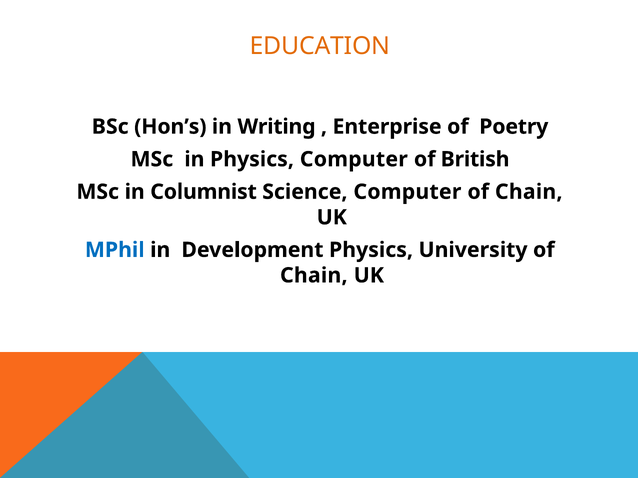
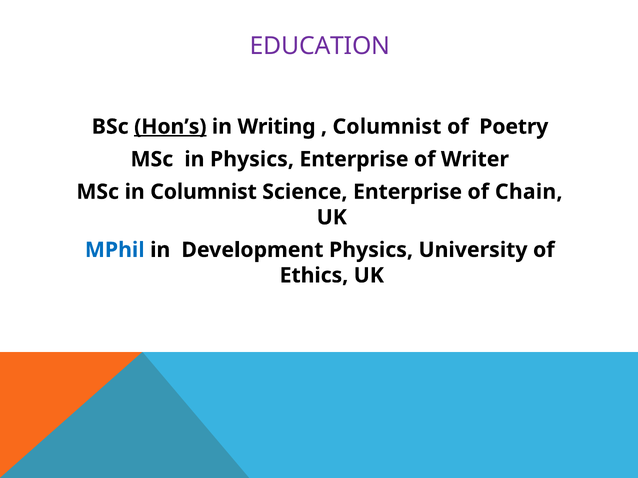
EDUCATION colour: orange -> purple (320, 46)
Hon’s underline: none -> present (170, 127)
Enterprise: Enterprise -> Columnist (387, 127)
Physics Computer: Computer -> Enterprise (354, 159)
British: British -> Writer (475, 159)
Science Computer: Computer -> Enterprise (408, 192)
Chain: Chain -> Ethics (314, 276)
